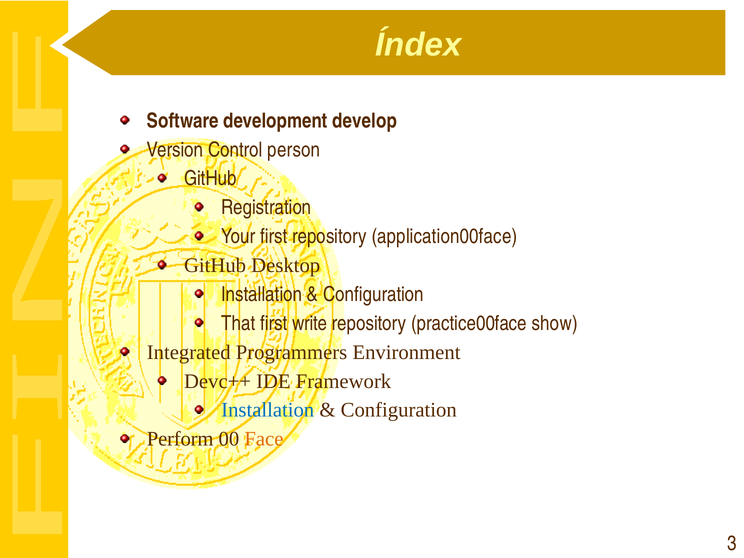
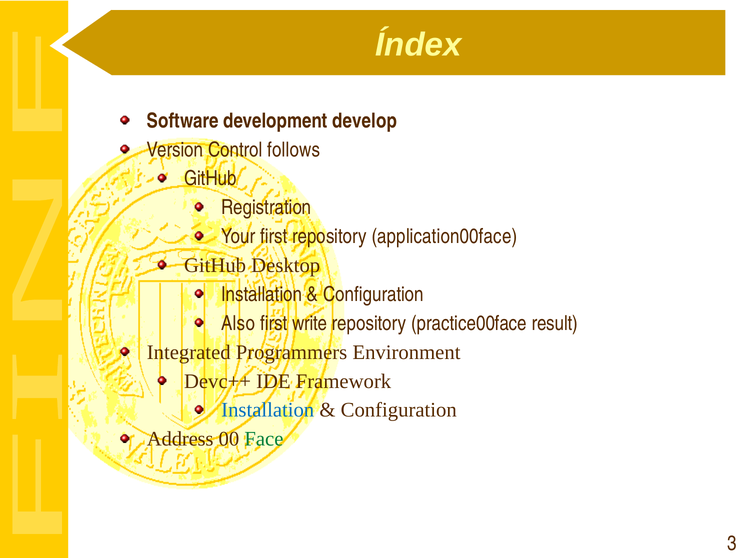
person: person -> follows (294, 150)
That: That -> Also (238, 323)
show: show -> result (555, 323)
Perform: Perform -> Address (180, 439)
Face colour: orange -> green (264, 439)
